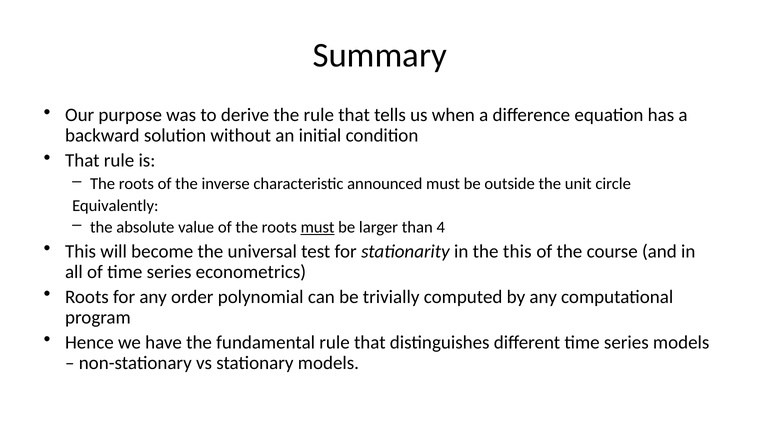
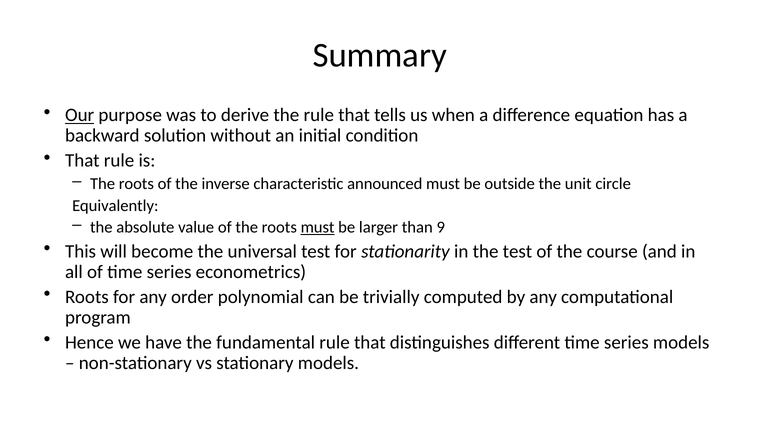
Our underline: none -> present (80, 115)
4: 4 -> 9 (441, 228)
the this: this -> test (517, 252)
